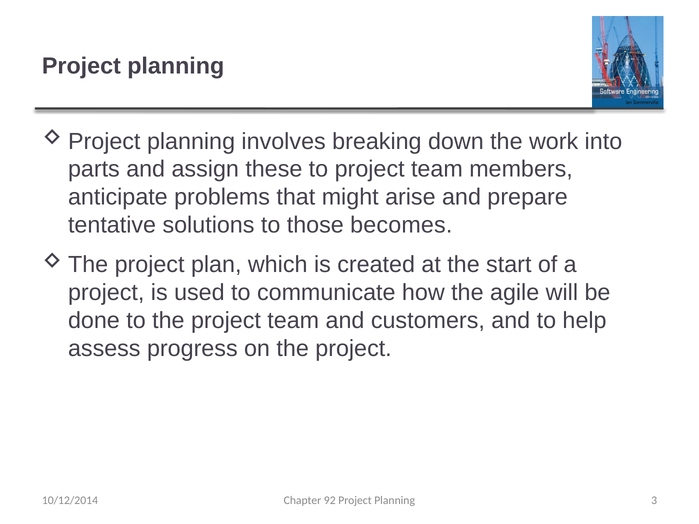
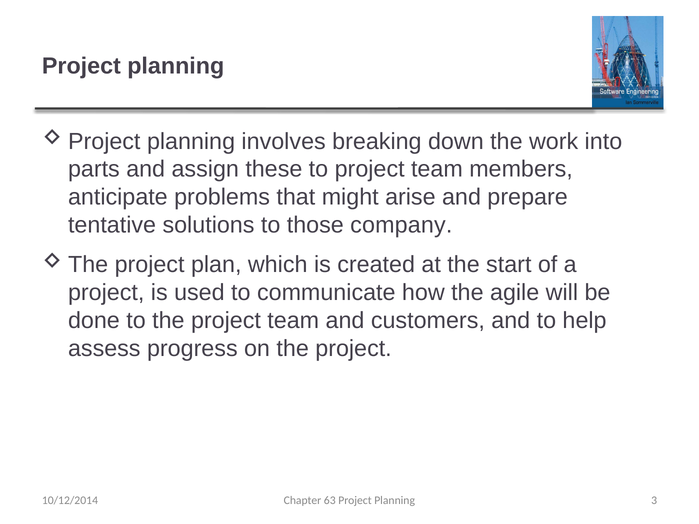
becomes: becomes -> company (401, 225)
92: 92 -> 63 (330, 501)
